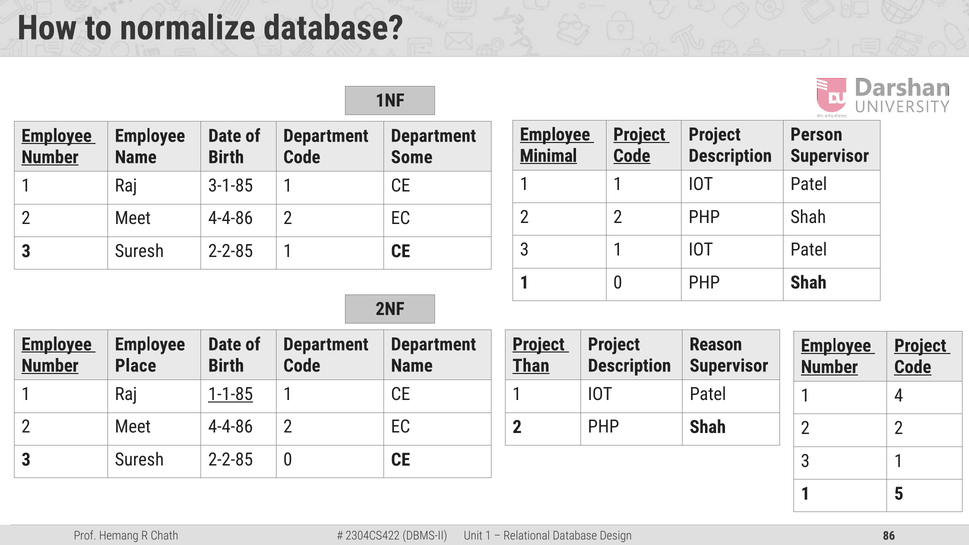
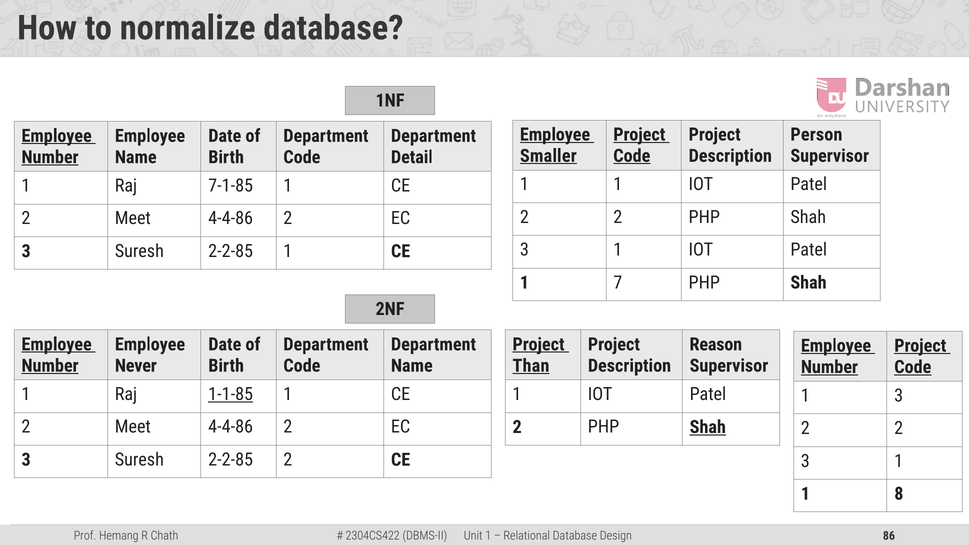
Minimal: Minimal -> Smaller (548, 156)
Some: Some -> Detail (412, 157)
3-1-85: 3-1-85 -> 7-1-85 (231, 186)
1 0: 0 -> 7 (618, 283)
Place: Place -> Never (136, 366)
1 4: 4 -> 3 (899, 396)
Shah underline: none -> present (708, 427)
2-2-85 0: 0 -> 2 (288, 460)
5: 5 -> 8 (899, 494)
